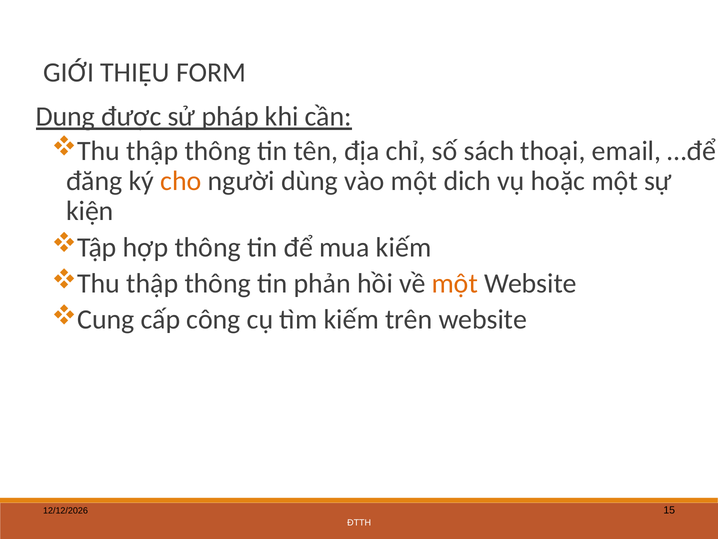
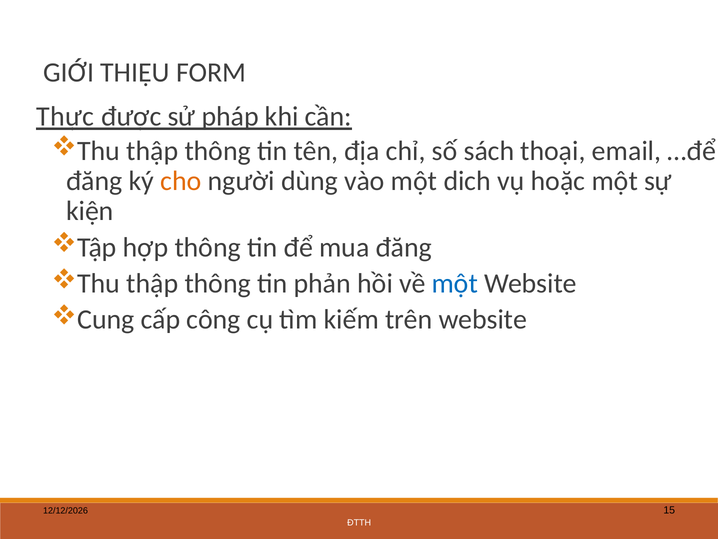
Dung: Dung -> Thực (65, 116)
mua kiếm: kiếm -> đăng (404, 247)
một colour: orange -> blue (455, 283)
